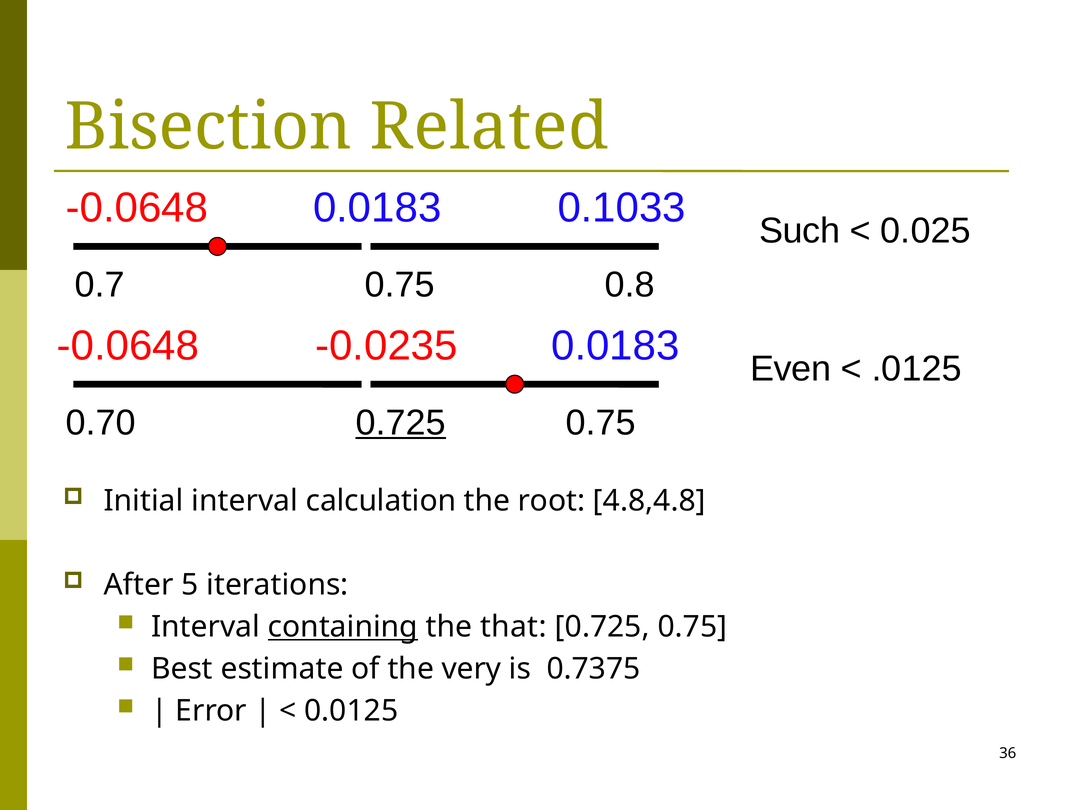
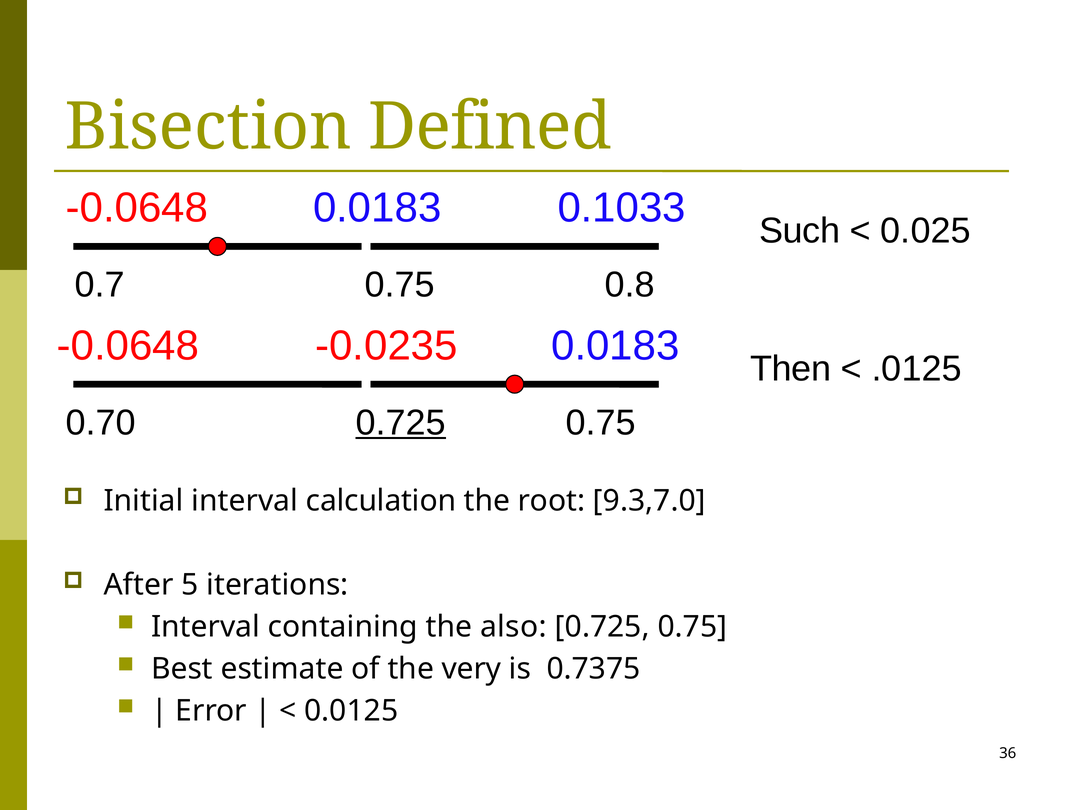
Related: Related -> Defined (490, 127)
Even: Even -> Then (791, 369)
4.8,4.8: 4.8,4.8 -> 9.3,7.0 (649, 501)
containing underline: present -> none (343, 627)
that: that -> also (513, 627)
